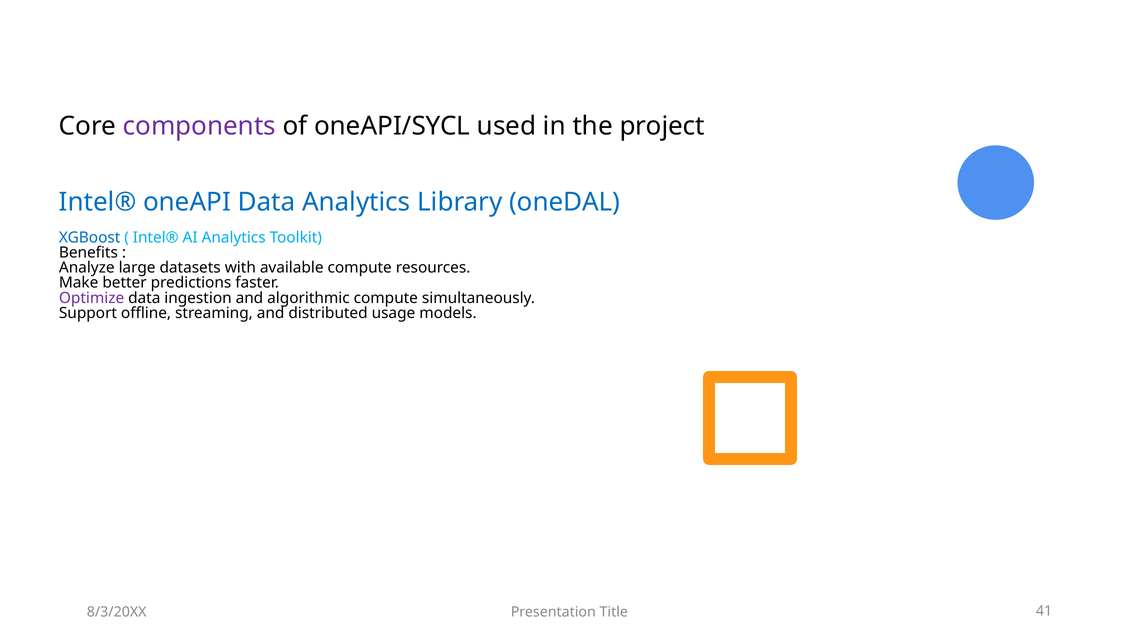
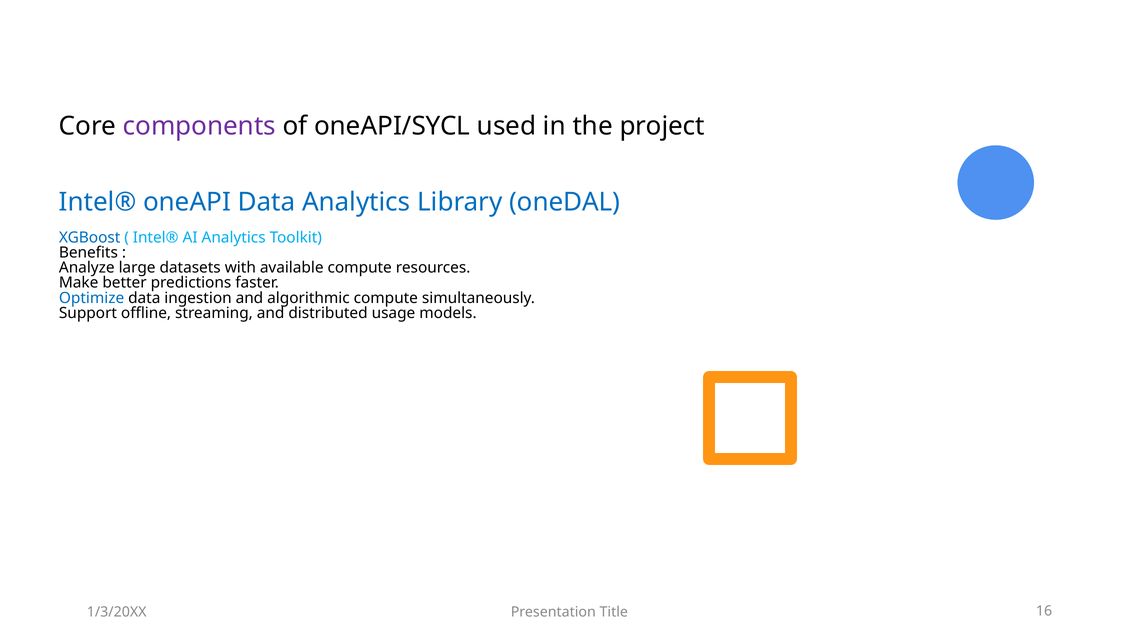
Optimize colour: purple -> blue (92, 298)
8/3/20XX: 8/3/20XX -> 1/3/20XX (117, 612)
41: 41 -> 16 (1044, 611)
